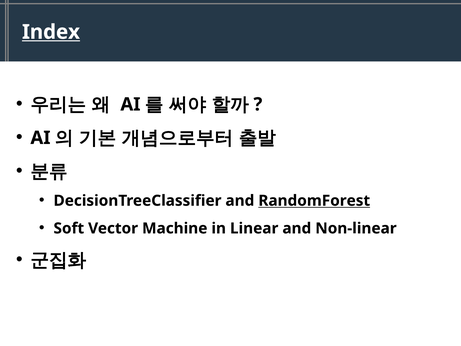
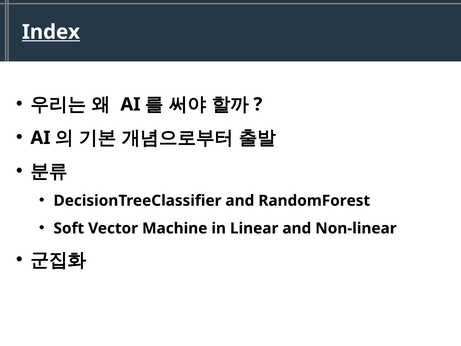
RandomForest underline: present -> none (314, 201)
